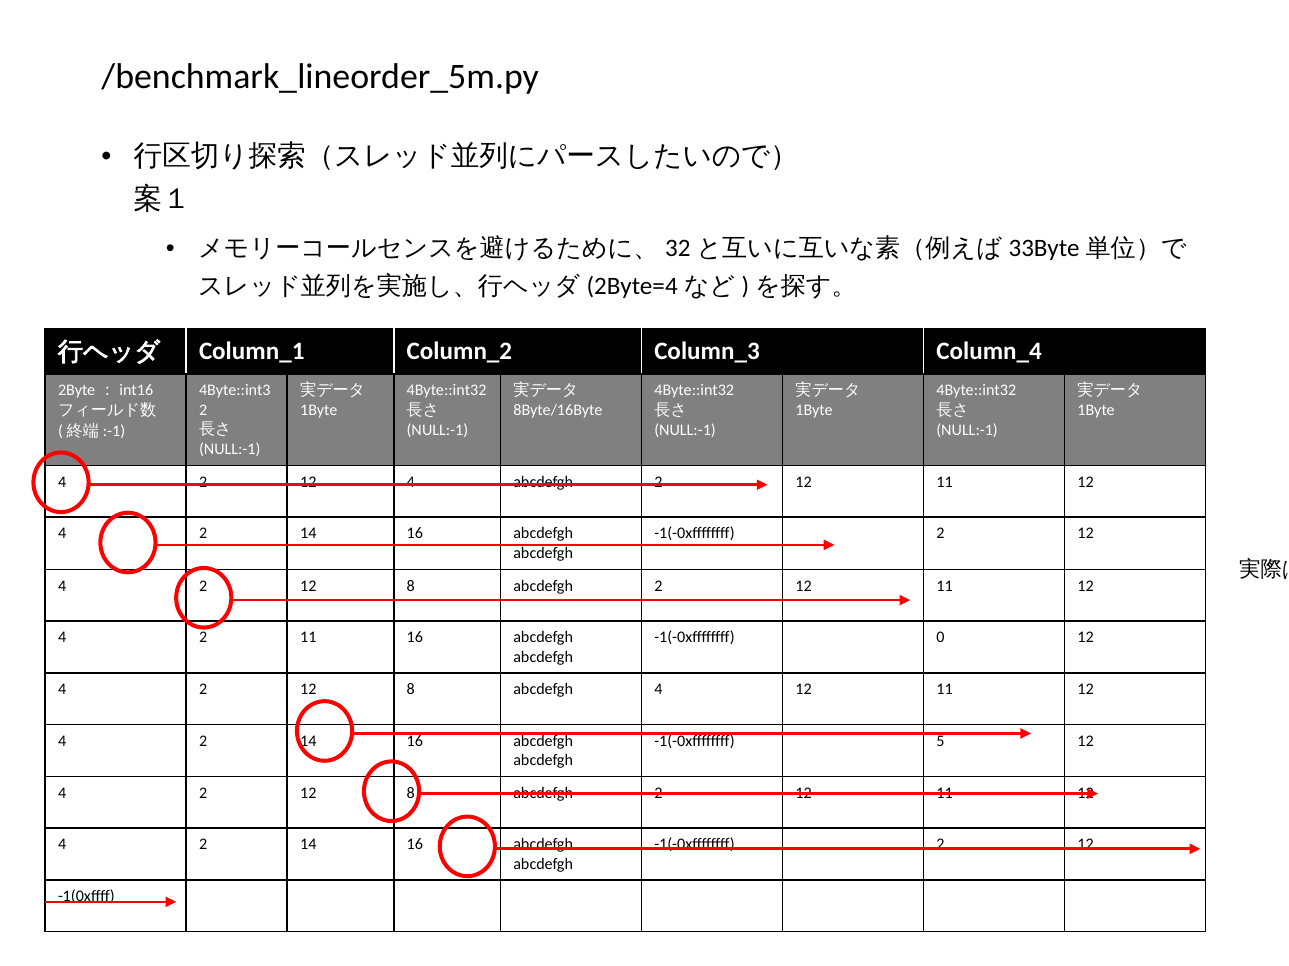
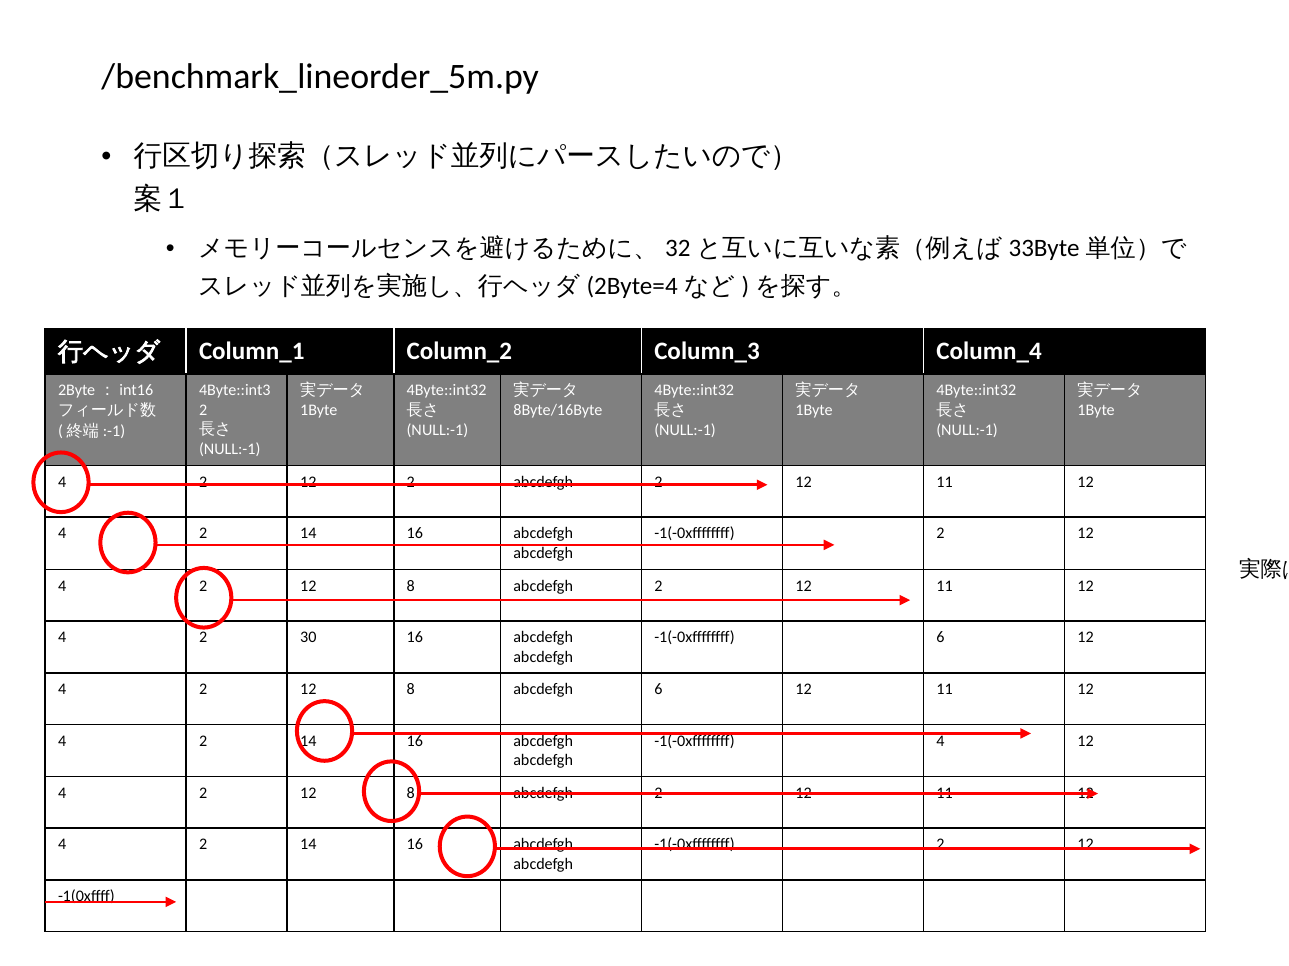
4 2 12 4: 4 -> 2 (411, 482)
2 11: 11 -> 30 (308, 638)
-1(-0xffffffff 0: 0 -> 6 (941, 638)
abcdefgh 4: 4 -> 6 (658, 690)
-1(-0xffffffff 5: 5 -> 4 (941, 741)
